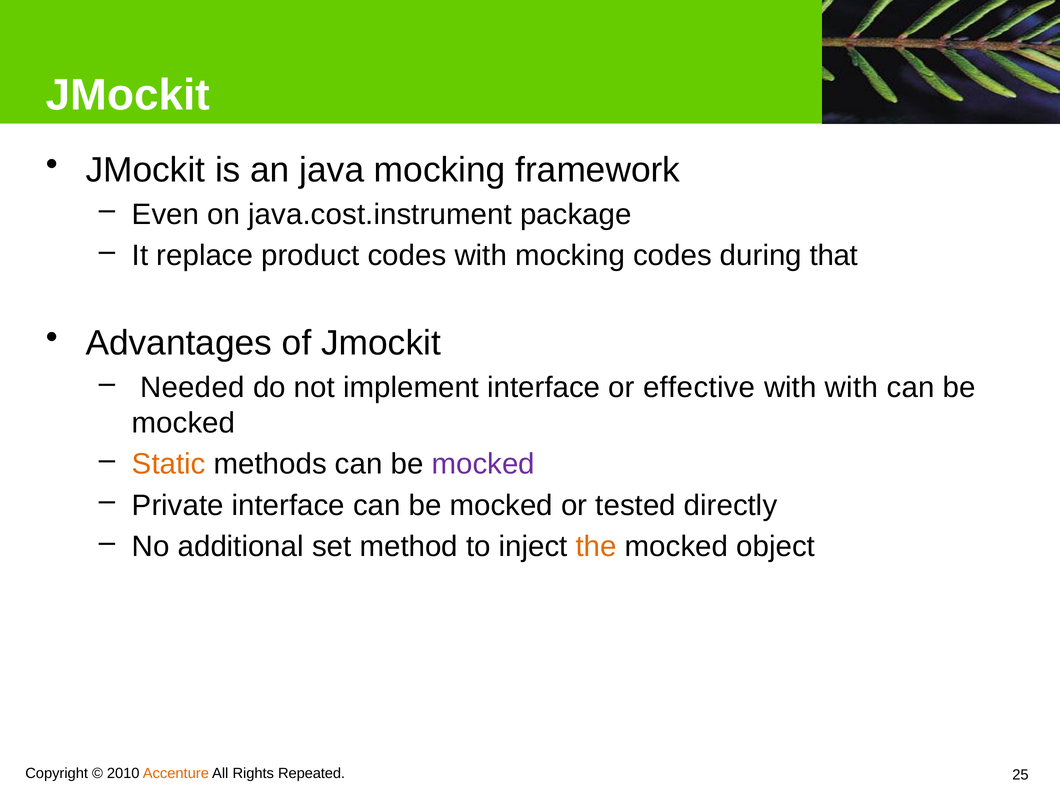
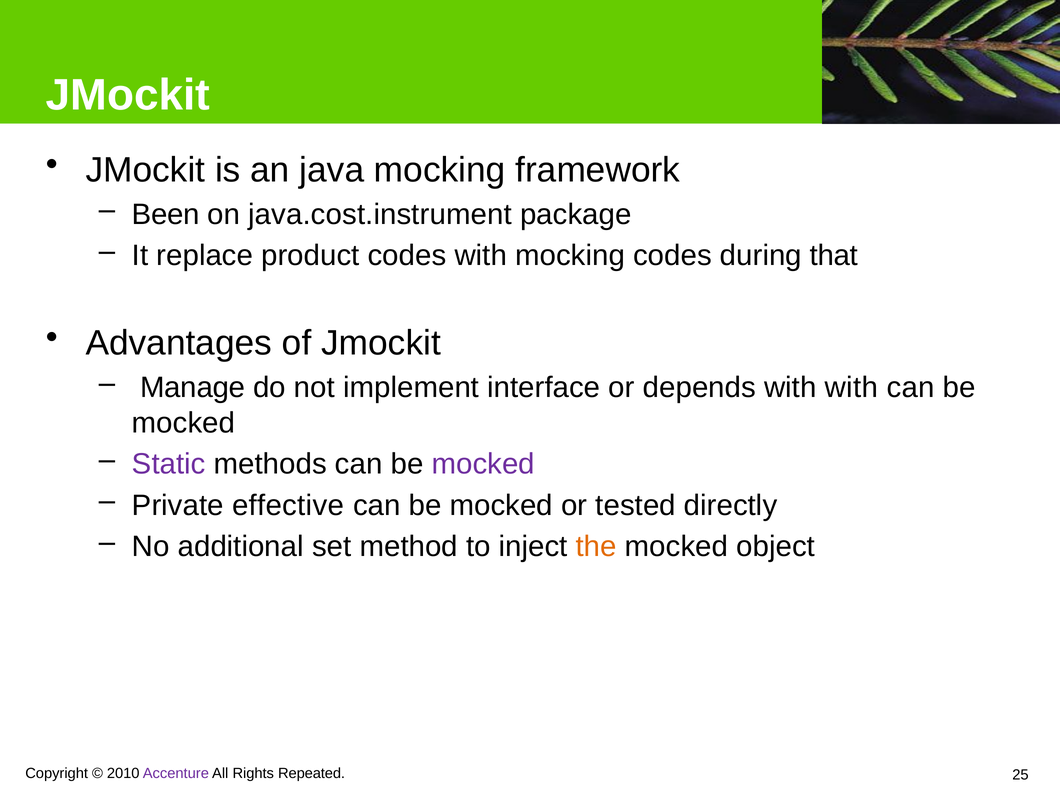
Even: Even -> Been (166, 215)
Needed: Needed -> Manage (193, 388)
effective: effective -> depends (699, 388)
Static colour: orange -> purple (169, 464)
Private interface: interface -> effective (288, 505)
Accenture colour: orange -> purple (176, 773)
